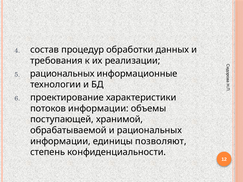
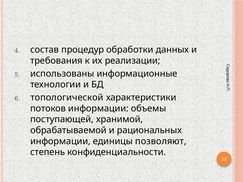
рациональных: рациональных -> использованы (62, 74)
проектирование: проектирование -> топологической (67, 98)
